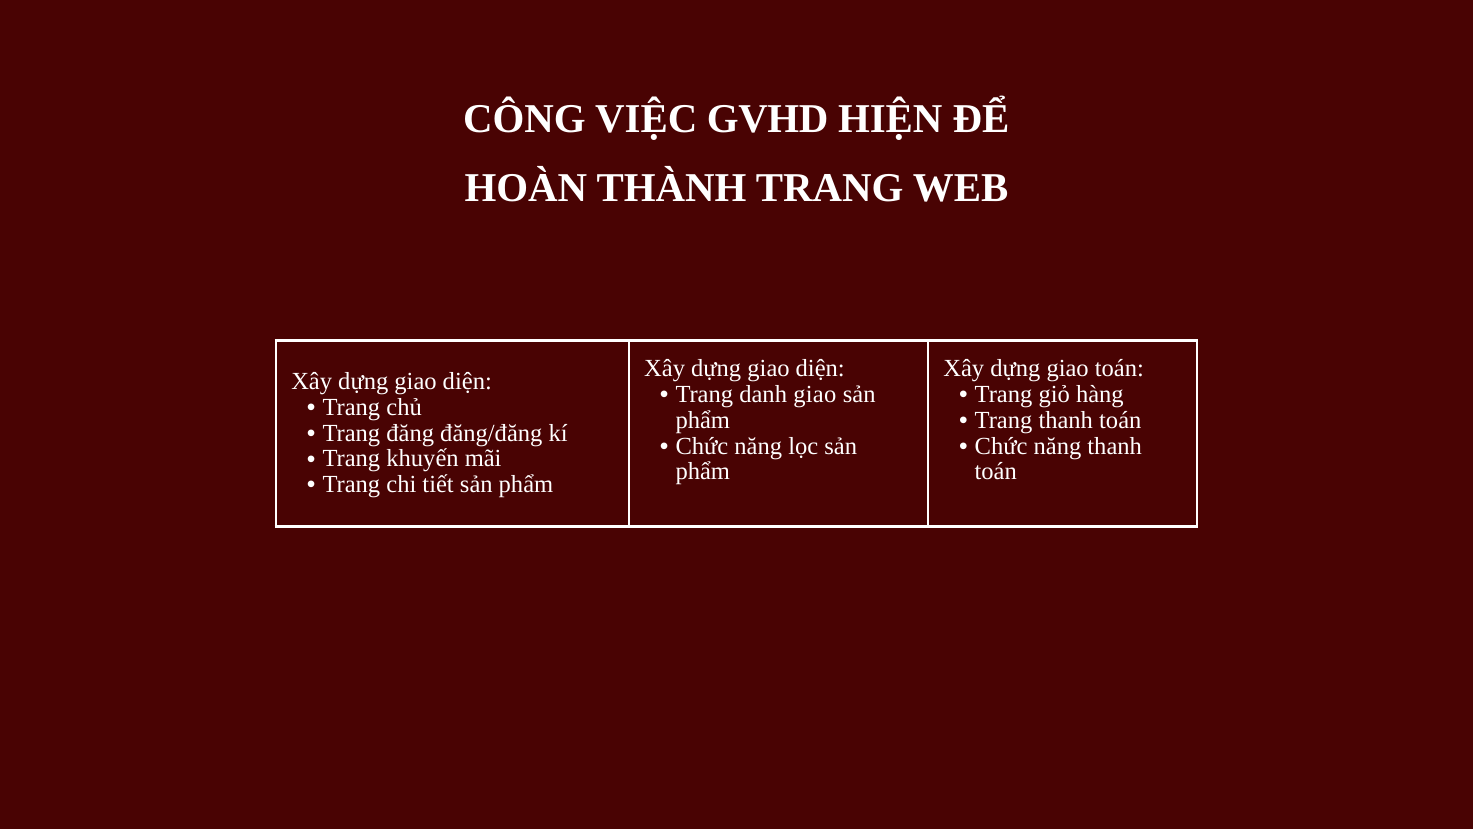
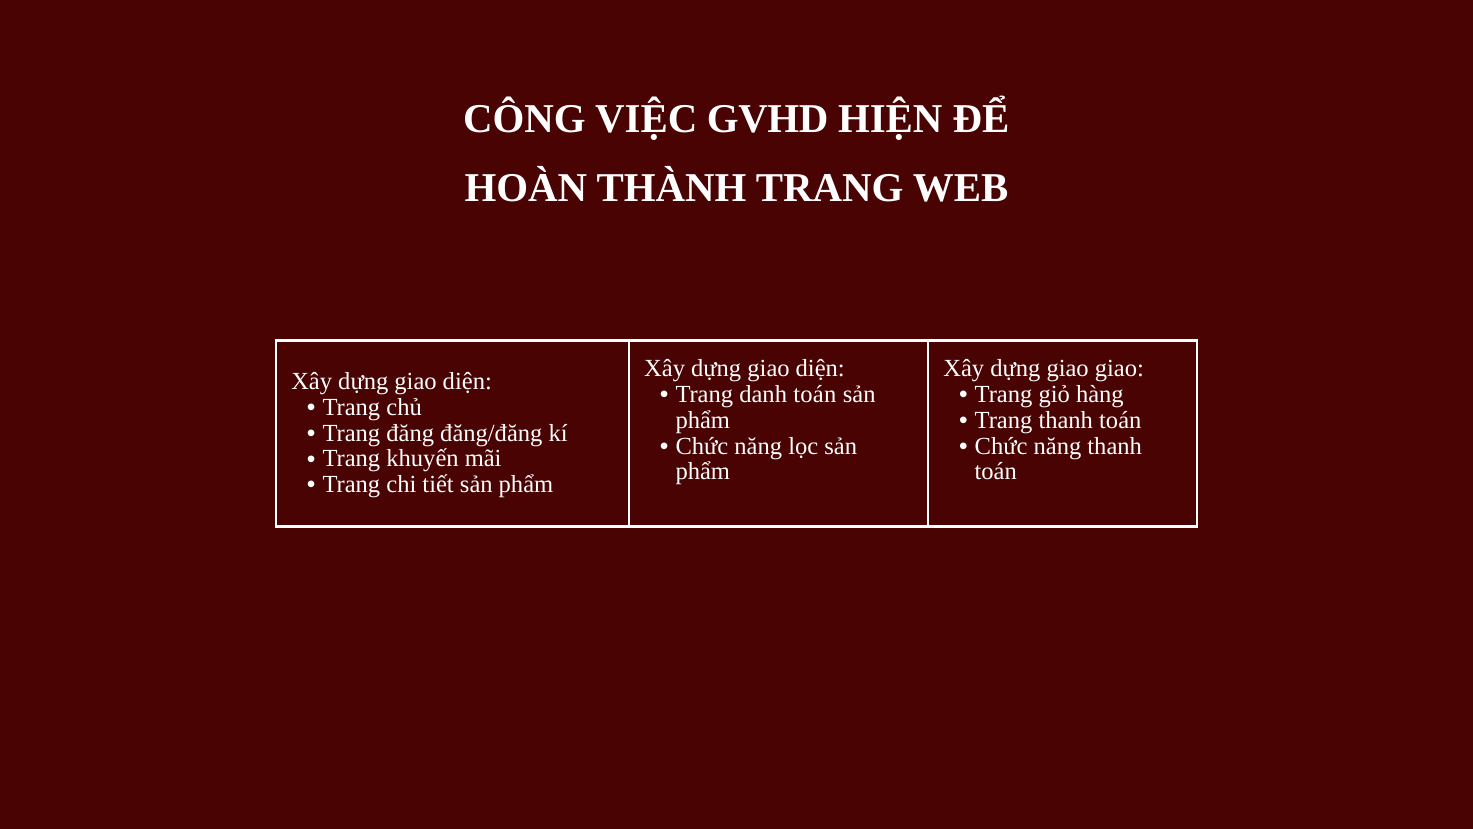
giao toán: toán -> giao (1119, 368)
danh giao: giao -> toán (815, 394)
